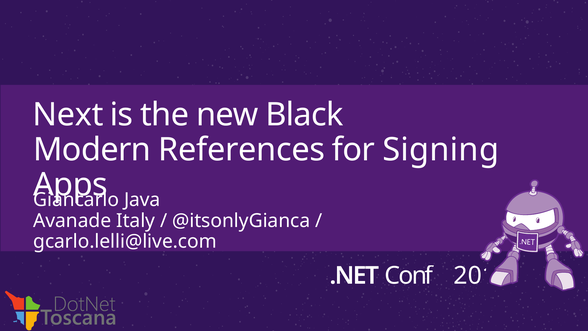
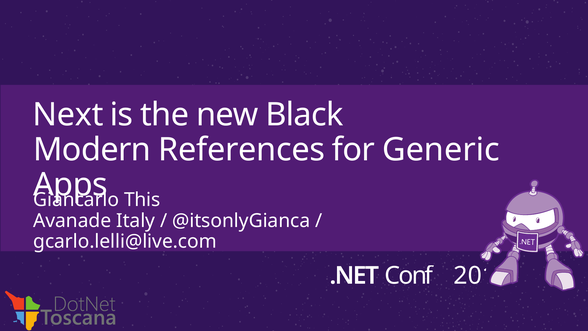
Signing: Signing -> Generic (441, 150)
Java: Java -> This (142, 200)
